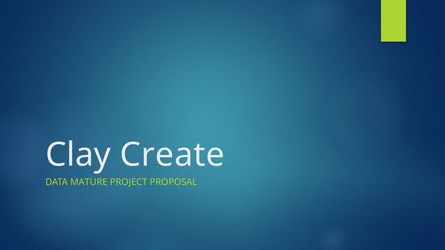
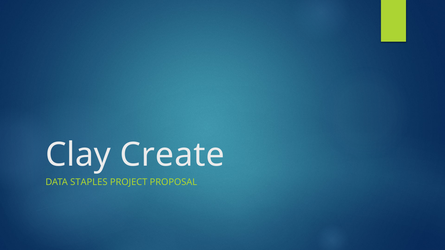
MATURE: MATURE -> STAPLES (89, 182)
